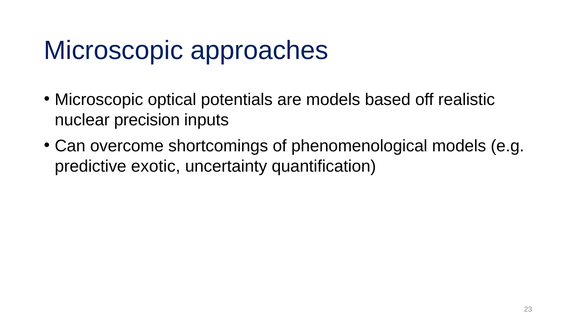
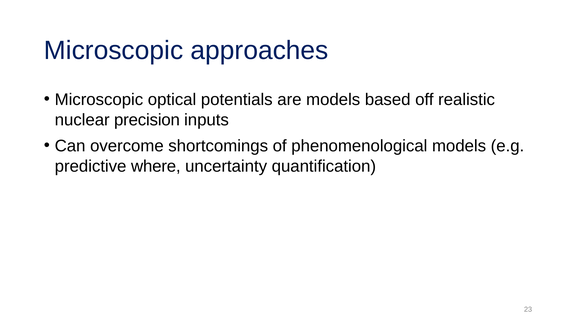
exotic: exotic -> where (156, 166)
